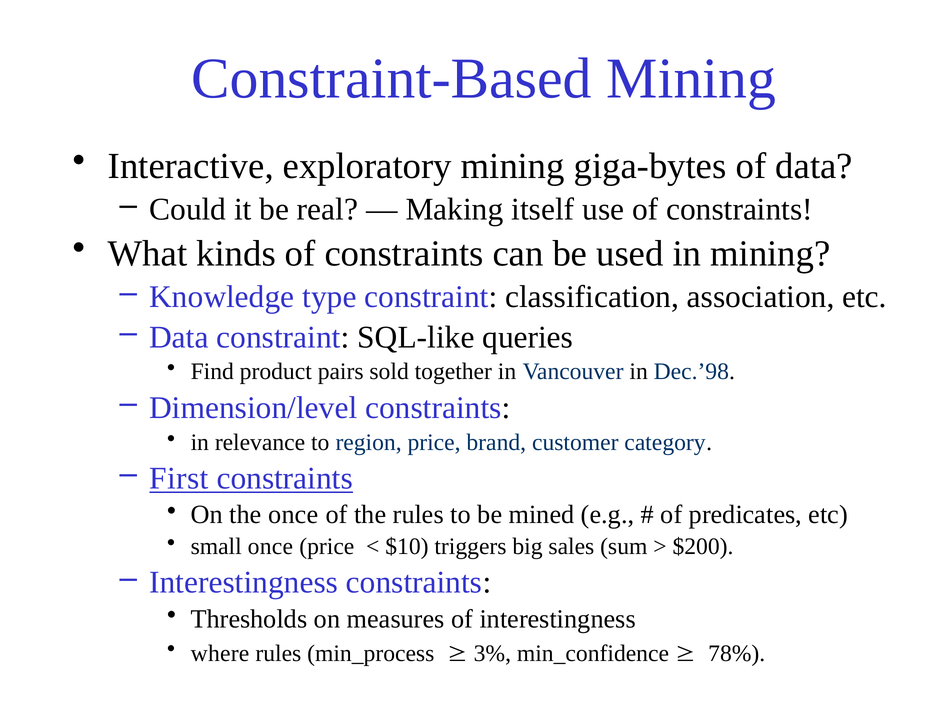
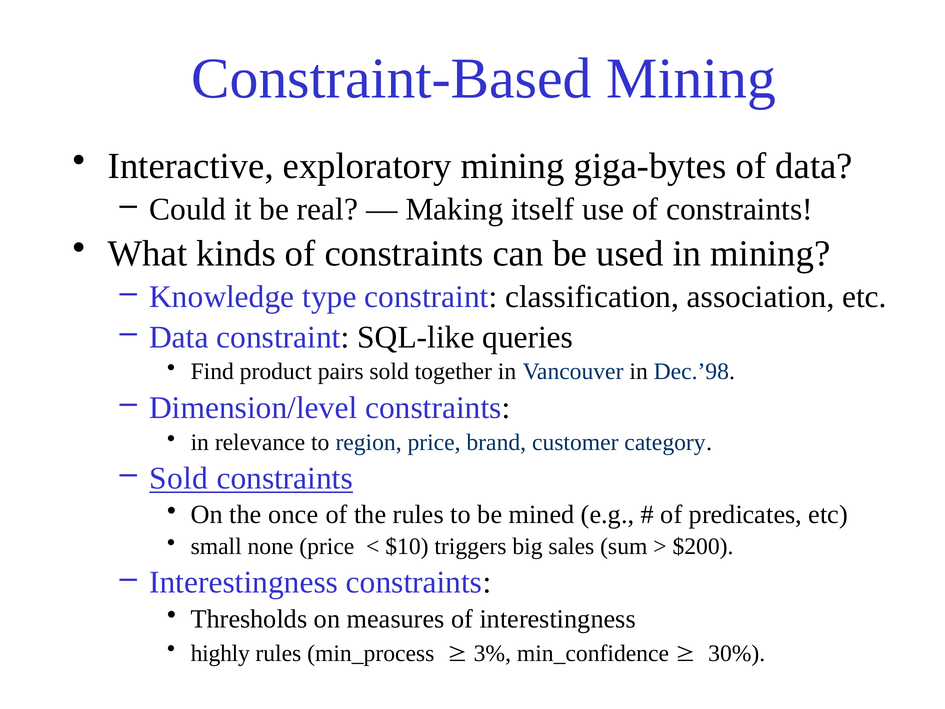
First: First -> Sold (179, 478)
small once: once -> none (270, 546)
where: where -> highly (220, 653)
78%: 78% -> 30% (737, 653)
